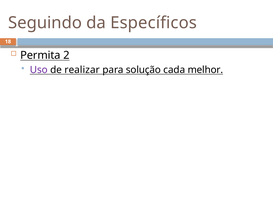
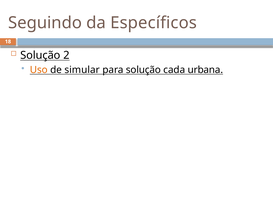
Permita: Permita -> Solução (40, 55)
Uso colour: purple -> orange (39, 70)
realizar: realizar -> simular (82, 70)
melhor: melhor -> urbana (205, 70)
